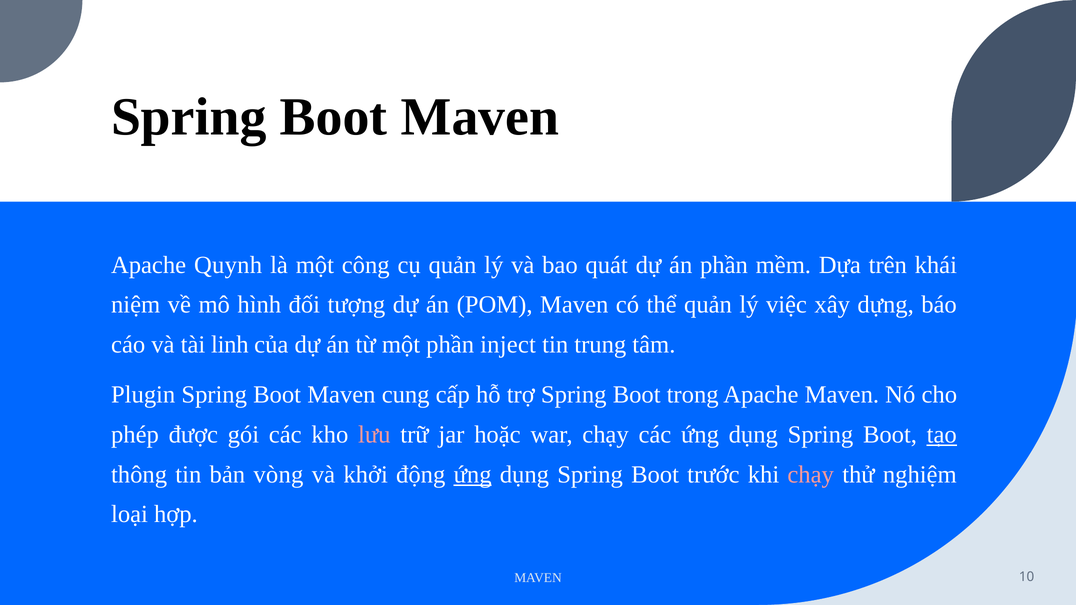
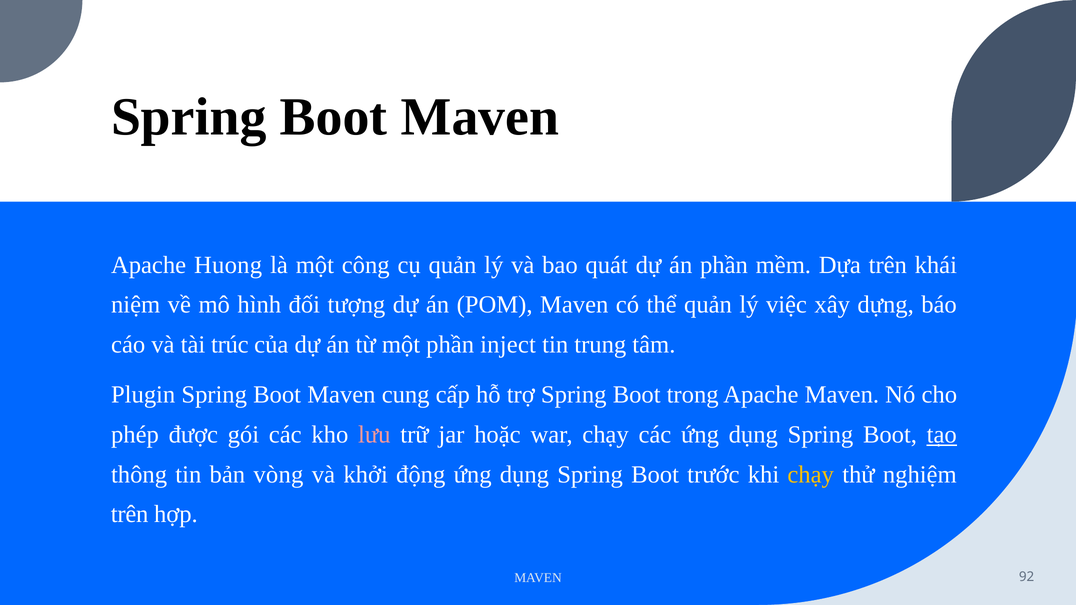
Quynh: Quynh -> Huong (228, 265)
linh: linh -> trúc (230, 345)
ứng underline: present -> none (473, 475)
chạy colour: pink -> yellow (811, 475)
loại: loại -> trên (130, 515)
10: 10 -> 92 (1027, 577)
